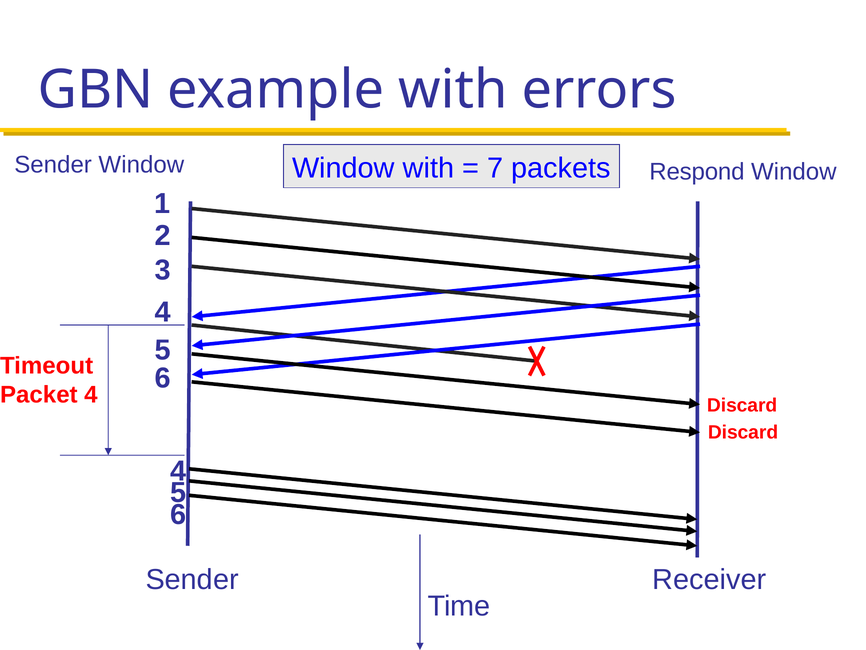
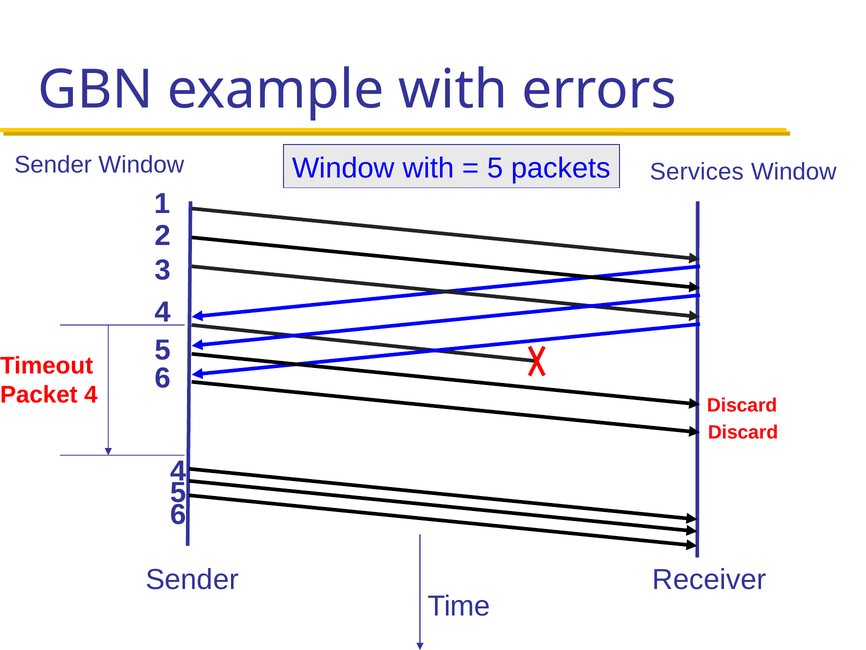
Respond: Respond -> Services (697, 172)
7: 7 -> 5 (495, 168)
